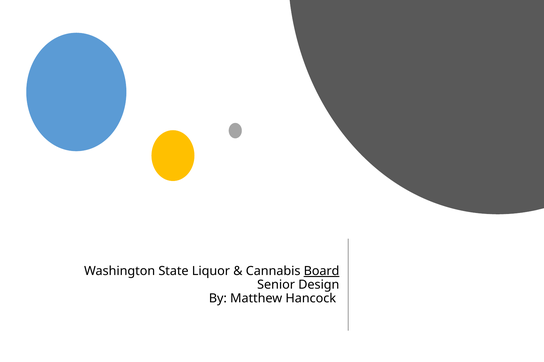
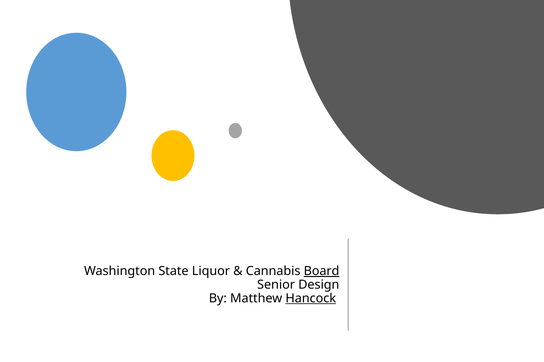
Hancock underline: none -> present (311, 299)
